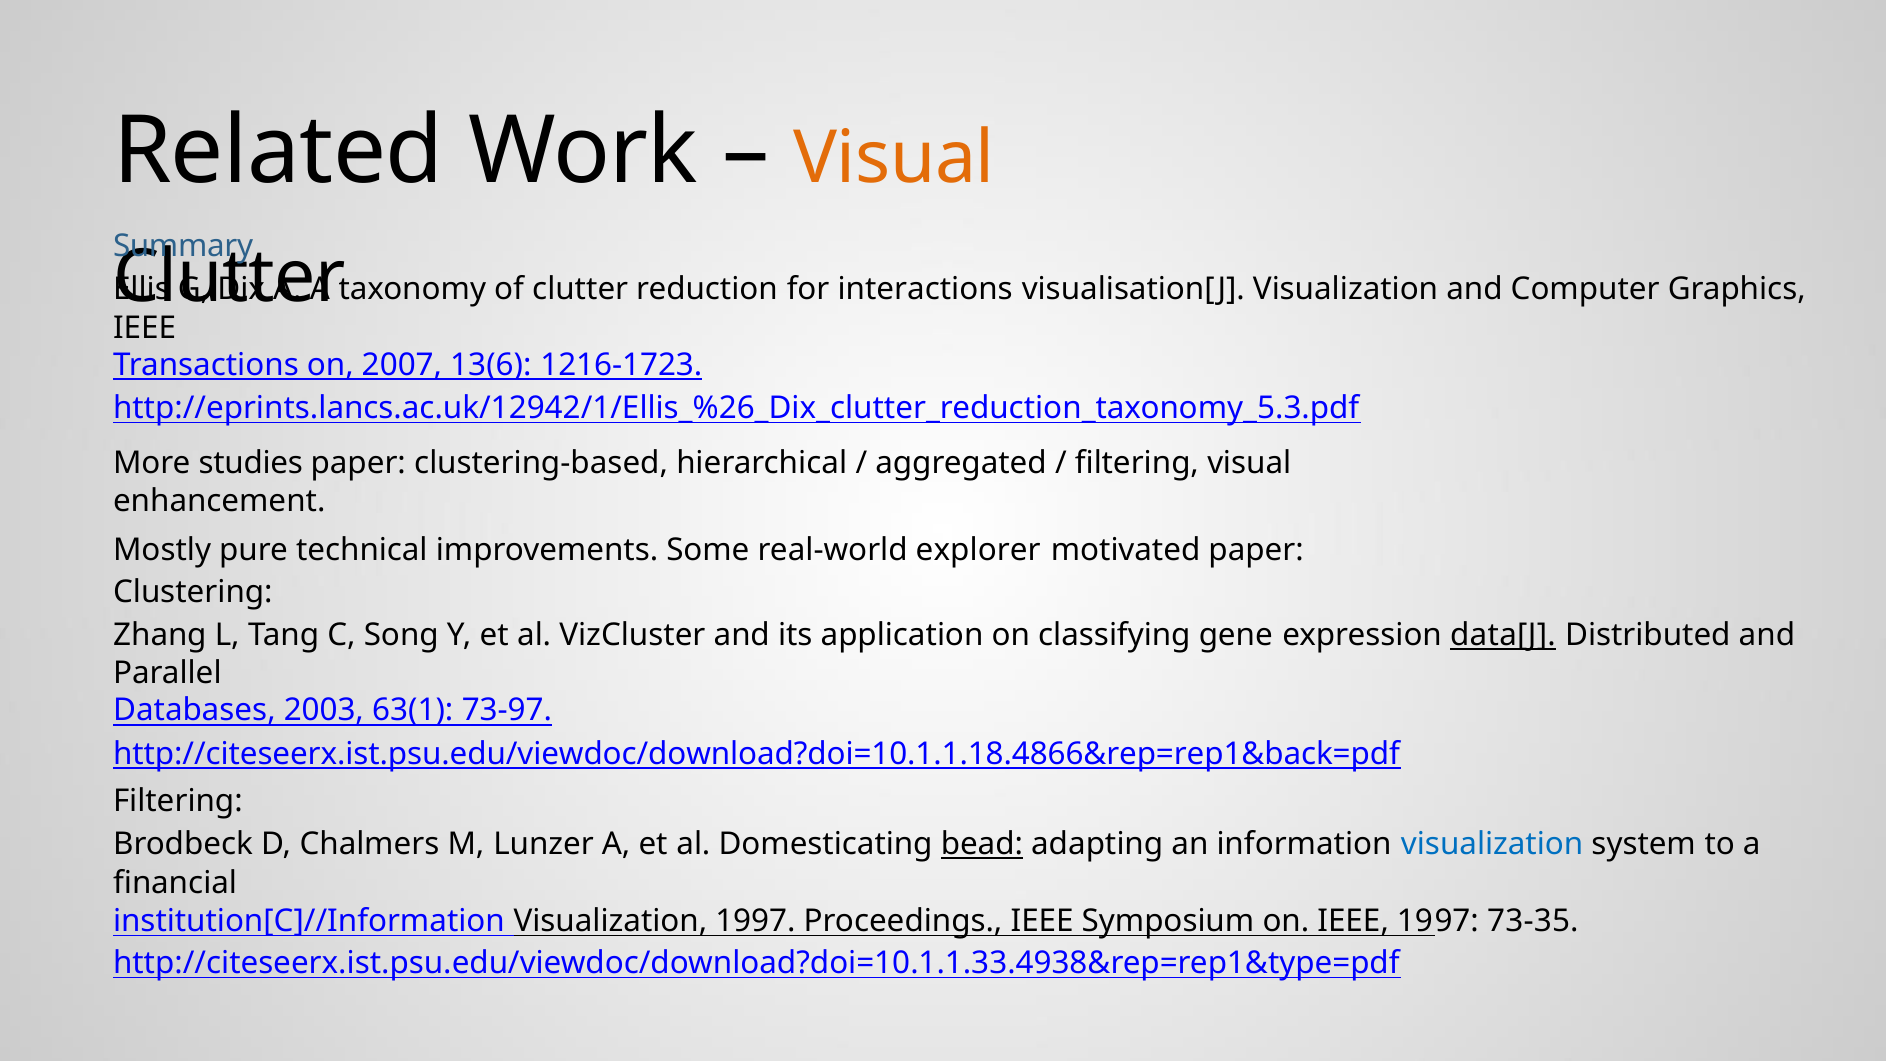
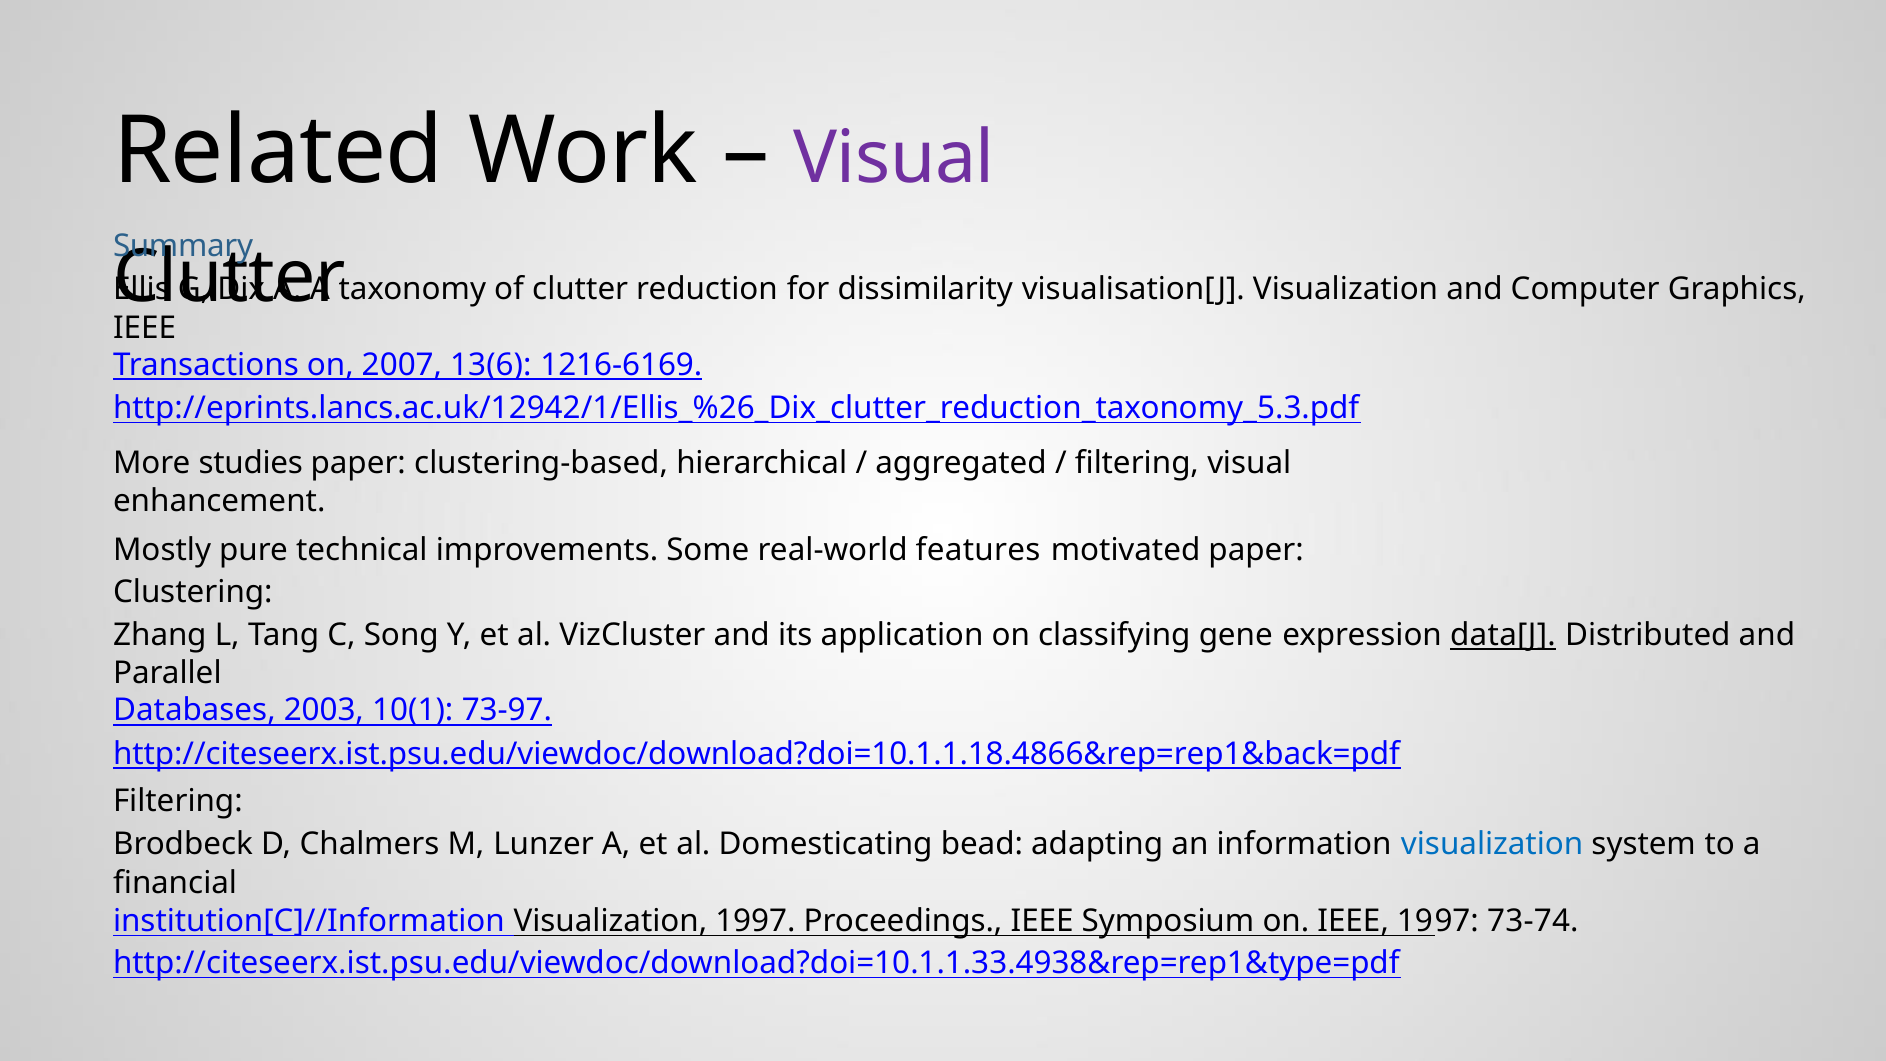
Visual colour: orange -> purple (894, 158)
interactions: interactions -> dissimilarity (925, 289)
1216-1723: 1216-1723 -> 1216-6169 (621, 365)
explorer: explorer -> features (978, 550)
63(1: 63(1 -> 10(1 (413, 710)
bead underline: present -> none (982, 844)
73-35: 73-35 -> 73-74 (1533, 921)
